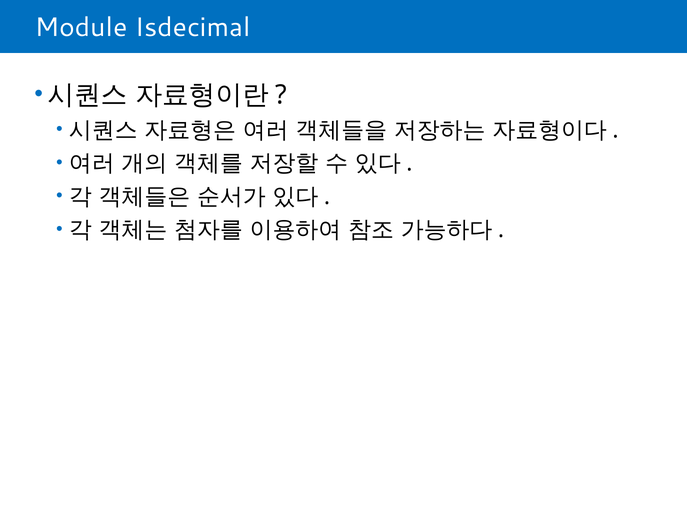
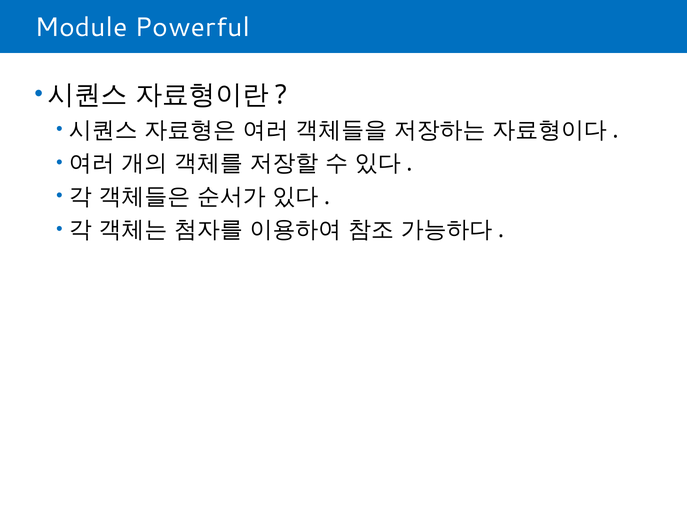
Isdecimal: Isdecimal -> Powerful (192, 27)
